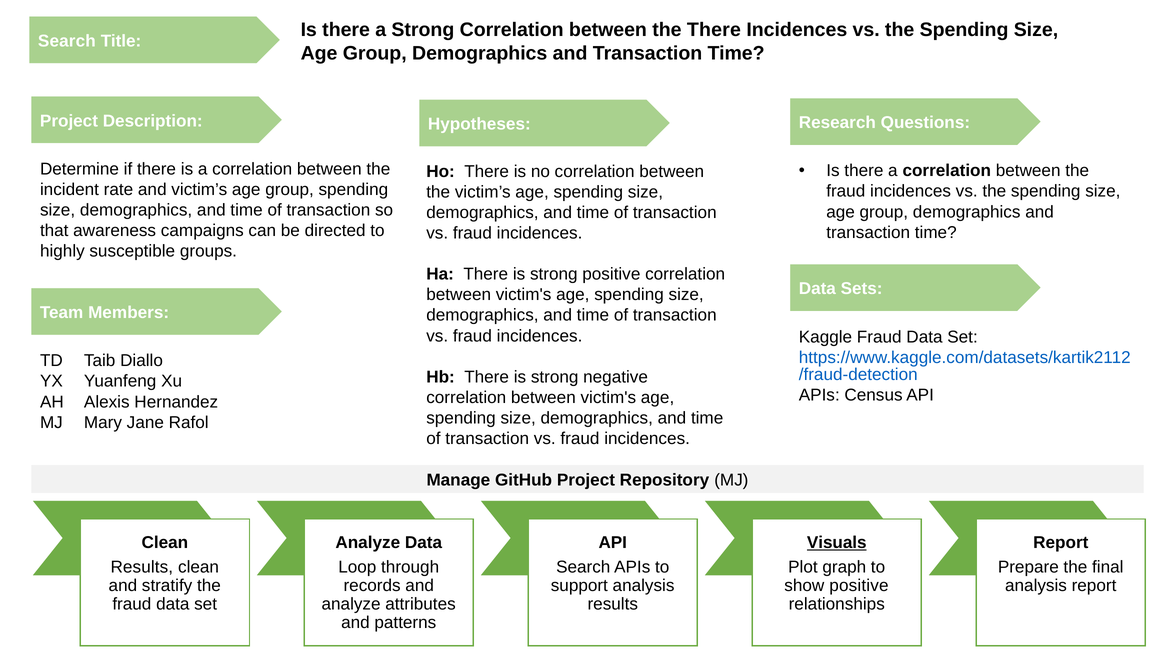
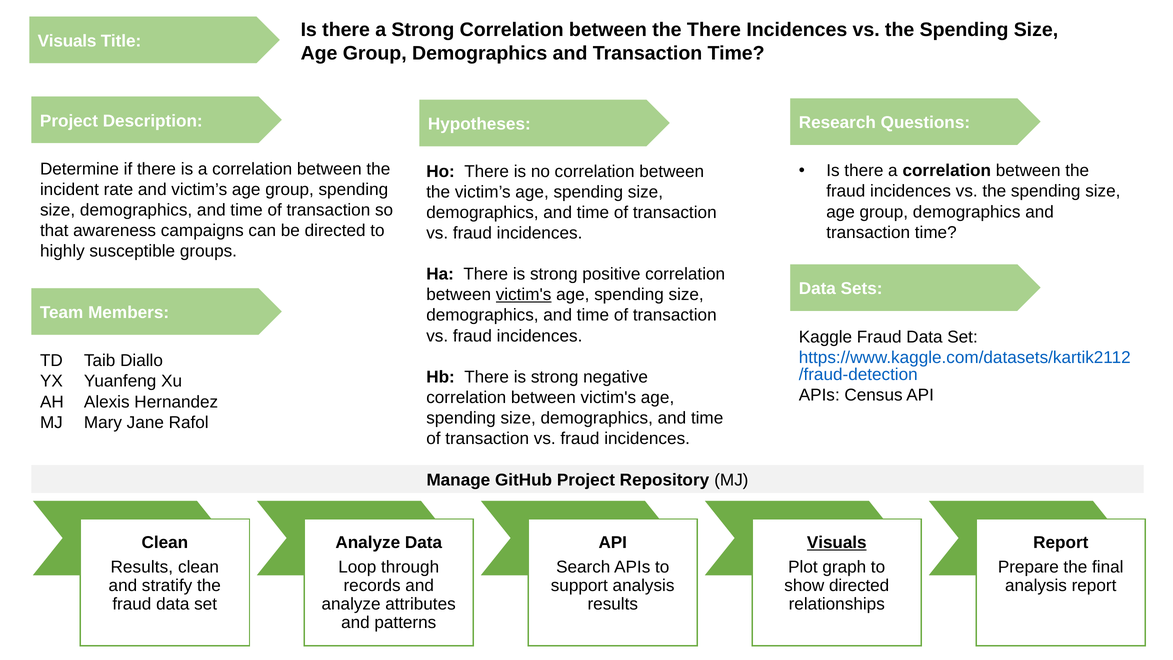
Search: Search -> Visuals (67, 41)
victim's underline: none -> present (524, 295)
show positive: positive -> directed (859, 586)
